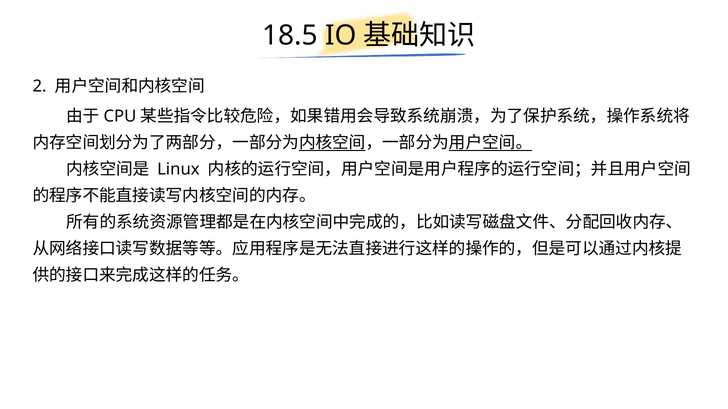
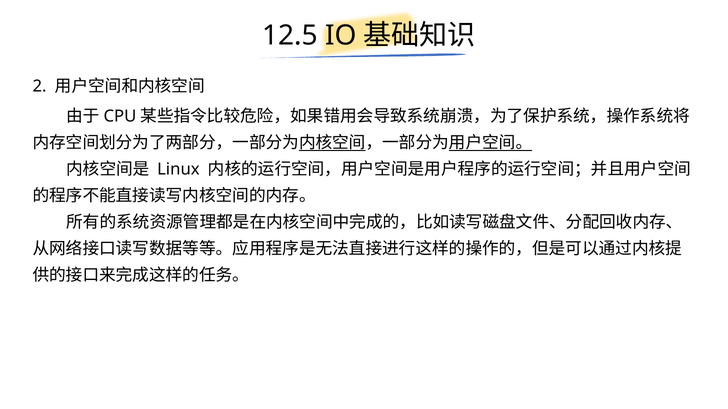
18.5: 18.5 -> 12.5 (290, 35)
